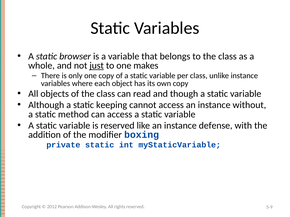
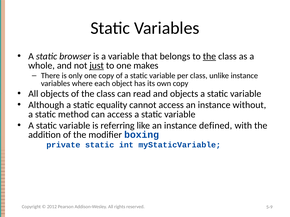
the underline: none -> present (209, 56)
and though: though -> objects (184, 94)
keeping: keeping -> equality (112, 105)
is reserved: reserved -> referring (118, 126)
defense: defense -> defined (216, 126)
